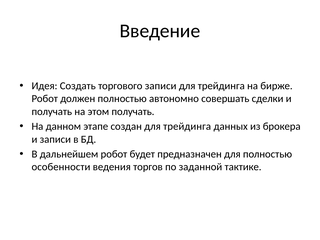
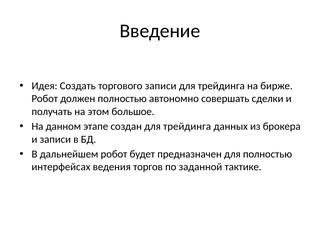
этом получать: получать -> большое (133, 112)
особенности: особенности -> интерфейсах (61, 167)
